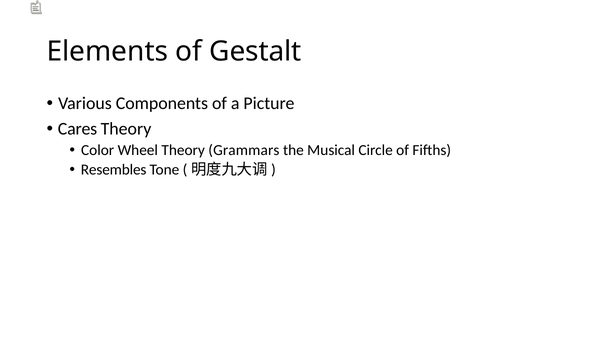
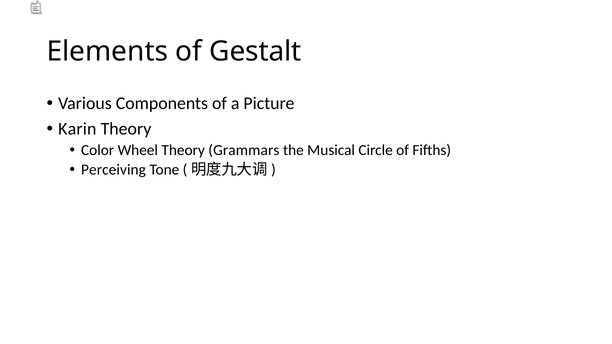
Cares: Cares -> Karin (77, 129)
Resembles: Resembles -> Perceiving (114, 170)
